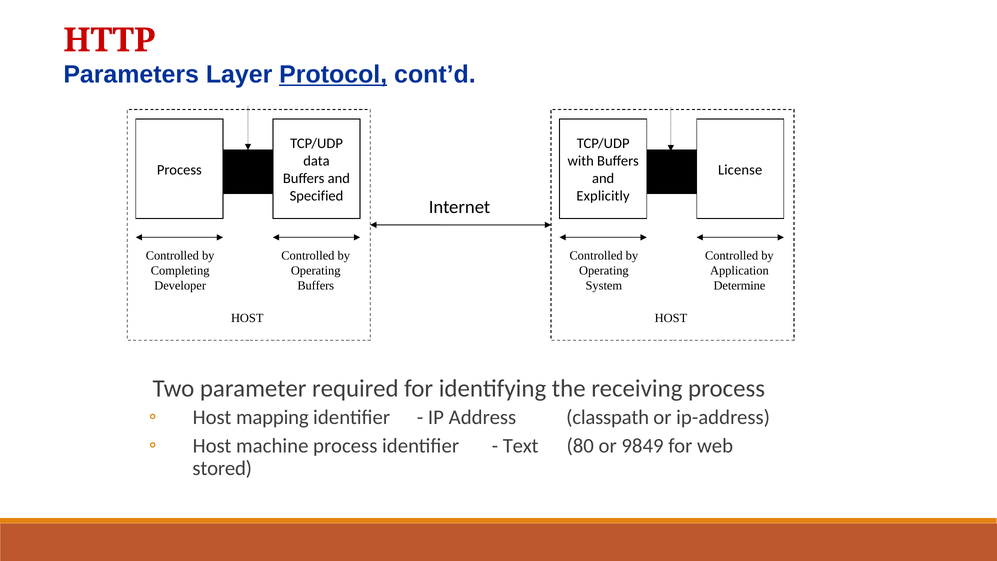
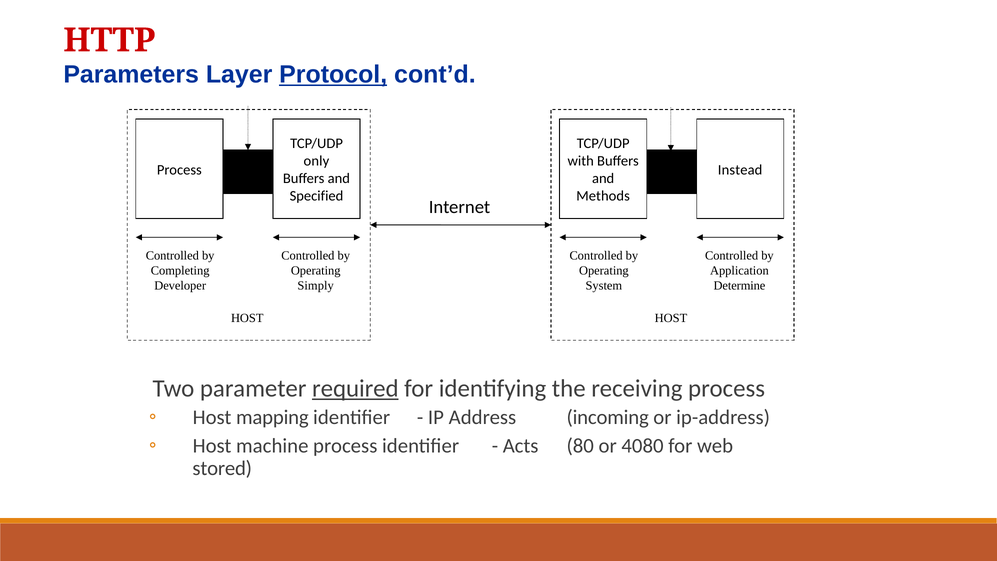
data: data -> only (316, 161)
License: License -> Instead (740, 170)
Explicitly: Explicitly -> Methods (603, 196)
Buffers: Buffers -> Simply (316, 285)
required underline: none -> present (355, 388)
classpath: classpath -> incoming (608, 417)
Text: Text -> Acts (521, 446)
9849: 9849 -> 4080 (642, 446)
